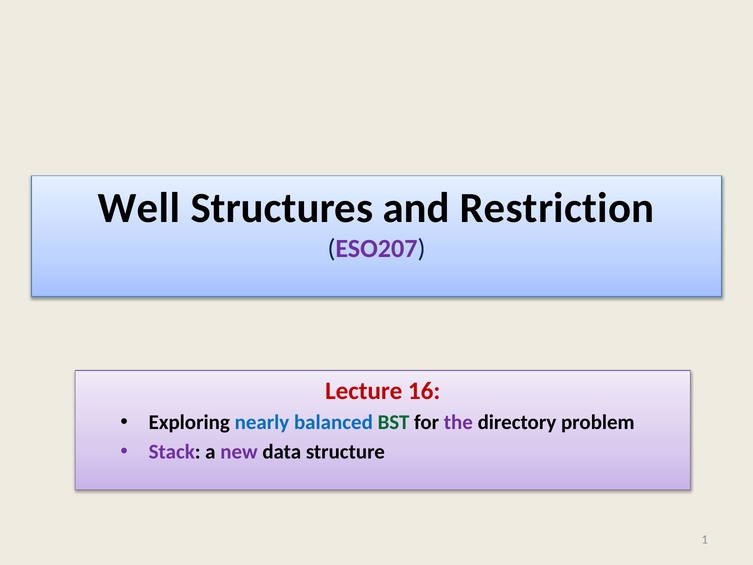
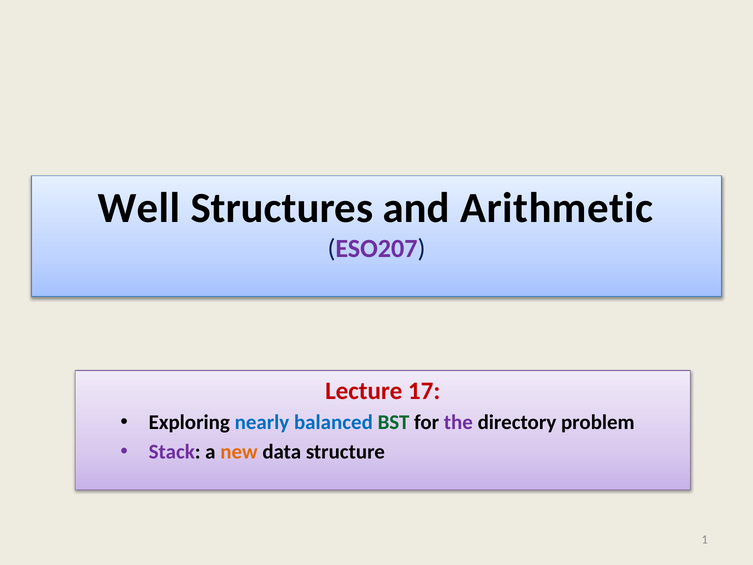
Restriction: Restriction -> Arithmetic (557, 208)
16: 16 -> 17 (424, 391)
new colour: purple -> orange (239, 452)
